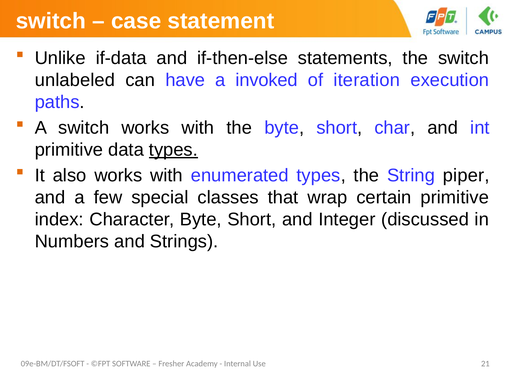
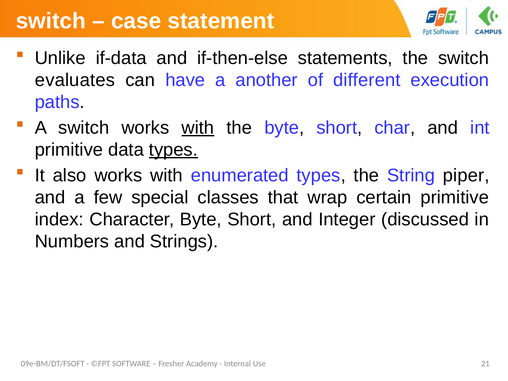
unlabeled: unlabeled -> evaluates (75, 80)
invoked: invoked -> another (267, 80)
iteration: iteration -> different (367, 80)
with underline: none -> present (198, 128)
